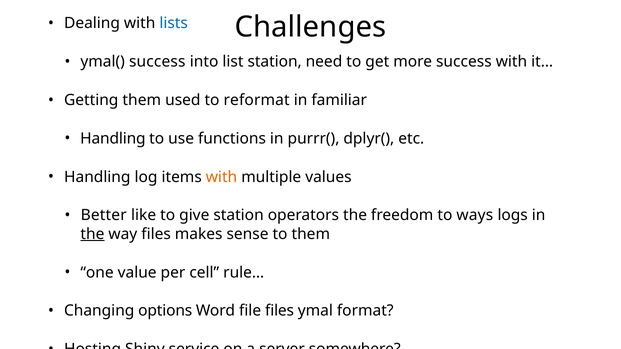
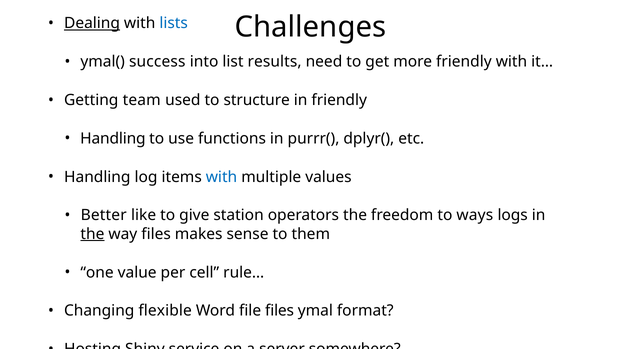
Dealing underline: none -> present (92, 23)
list station: station -> results (275, 62)
more success: success -> friendly (464, 62)
Getting them: them -> team (142, 100)
reformat: reformat -> structure (257, 100)
in familiar: familiar -> friendly (339, 100)
with colour: orange -> blue (222, 177)
options: options -> flexible (165, 311)
